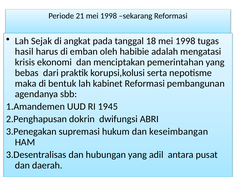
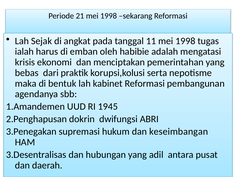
18: 18 -> 11 (151, 41)
hasil: hasil -> ialah (24, 52)
